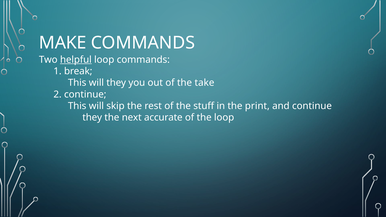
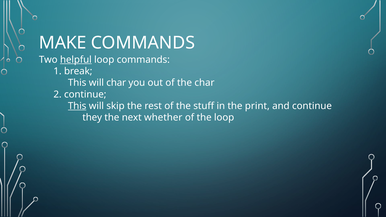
will they: they -> char (116, 83)
the take: take -> char (204, 83)
This underline: none -> present (77, 106)
accurate: accurate -> whether (163, 118)
